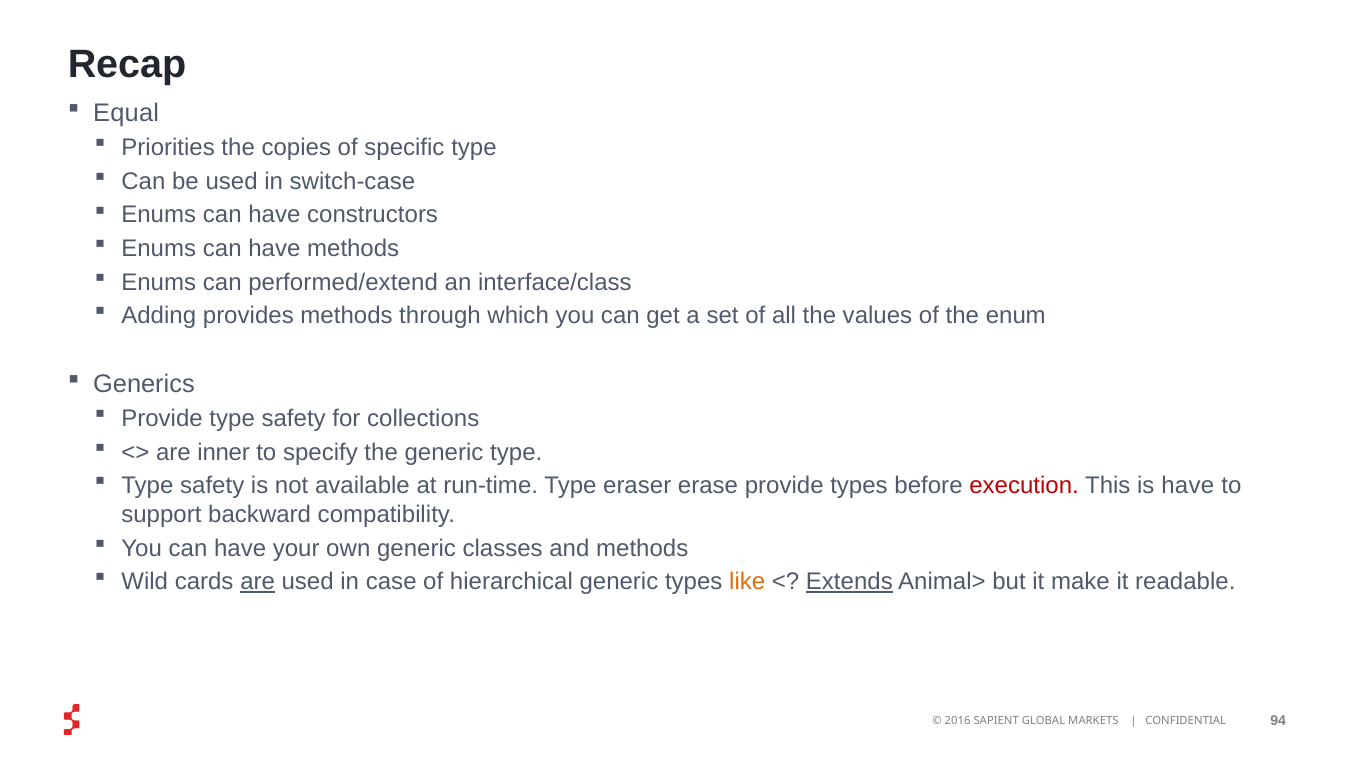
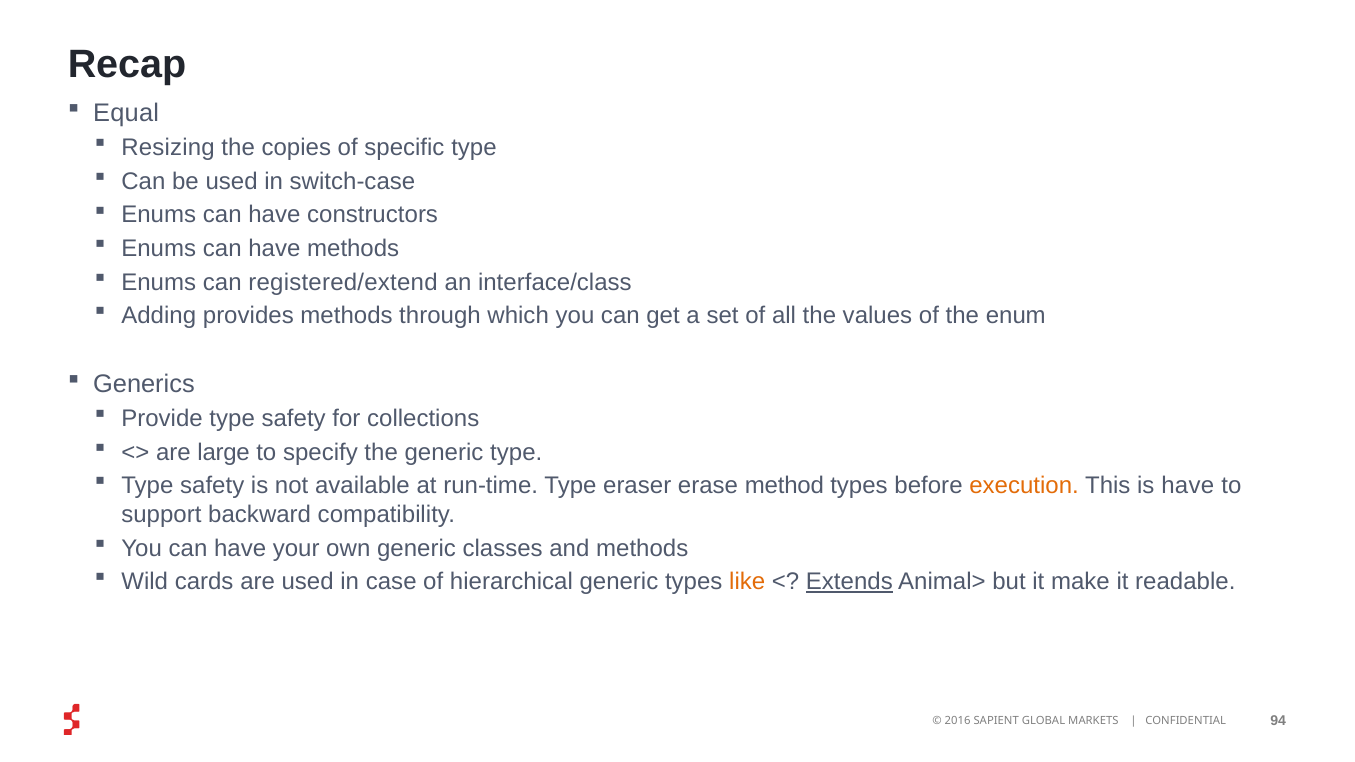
Priorities: Priorities -> Resizing (168, 148)
performed/extend: performed/extend -> registered/extend (343, 282)
inner: inner -> large (224, 452)
erase provide: provide -> method (784, 486)
execution colour: red -> orange (1024, 486)
are underline: present -> none (258, 582)
